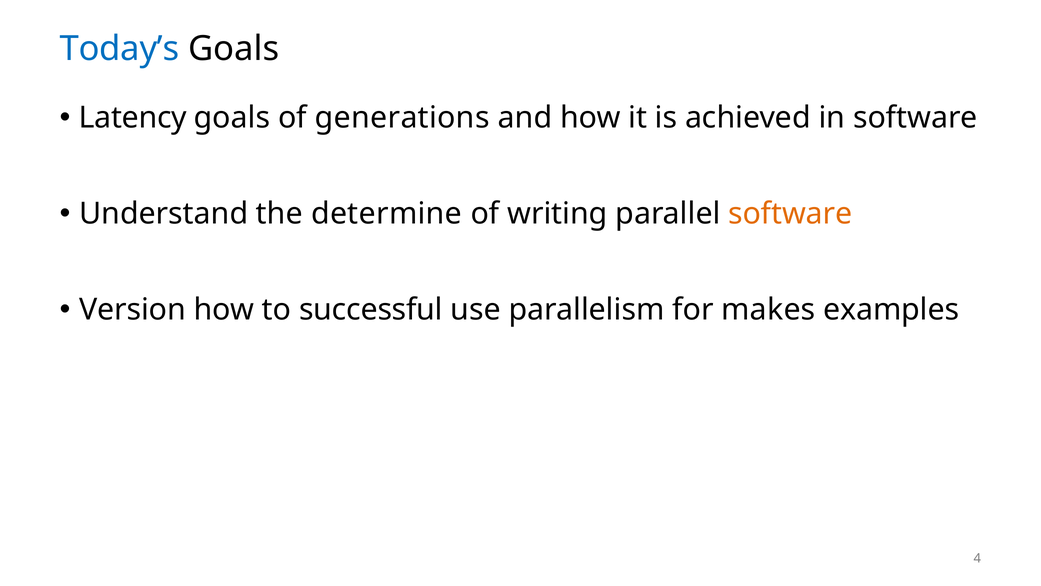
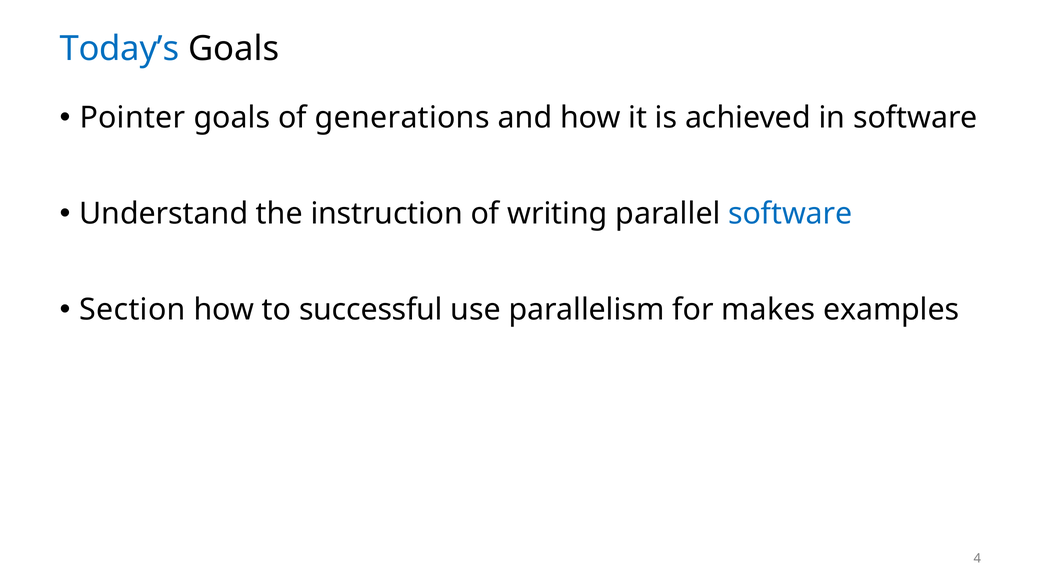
Latency: Latency -> Pointer (132, 118)
determine: determine -> instruction (387, 214)
software colour: orange -> blue (790, 214)
Version: Version -> Section (132, 310)
